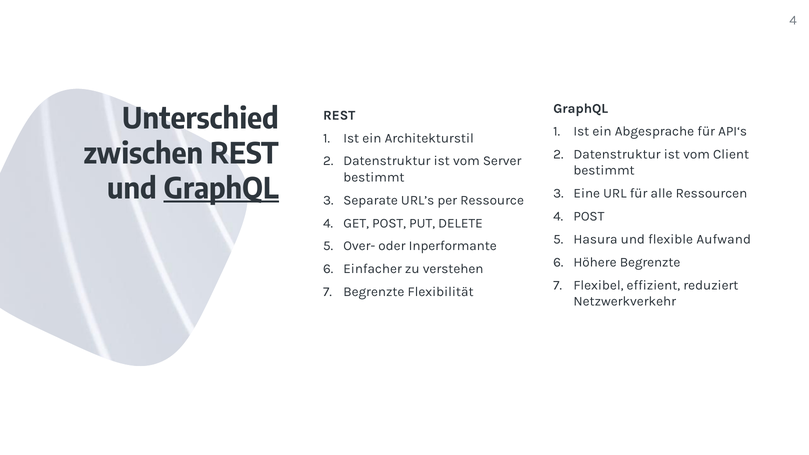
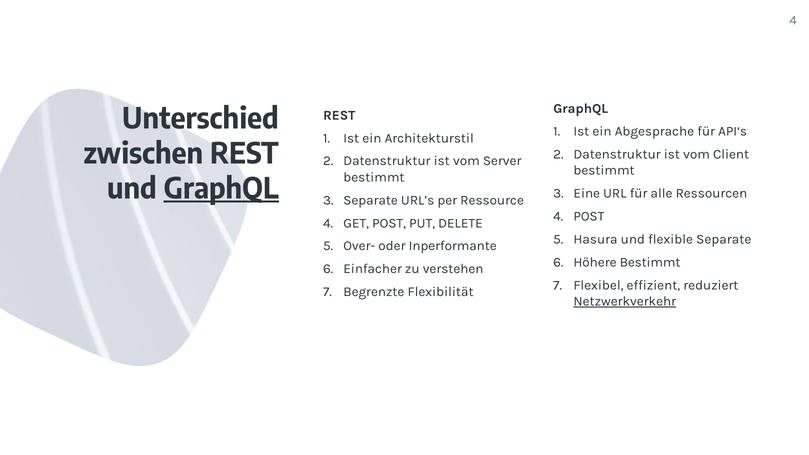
flexible Aufwand: Aufwand -> Separate (724, 239)
Höhere Begrenzte: Begrenzte -> Bestimmt (650, 262)
Netzwerkverkehr underline: none -> present (625, 301)
